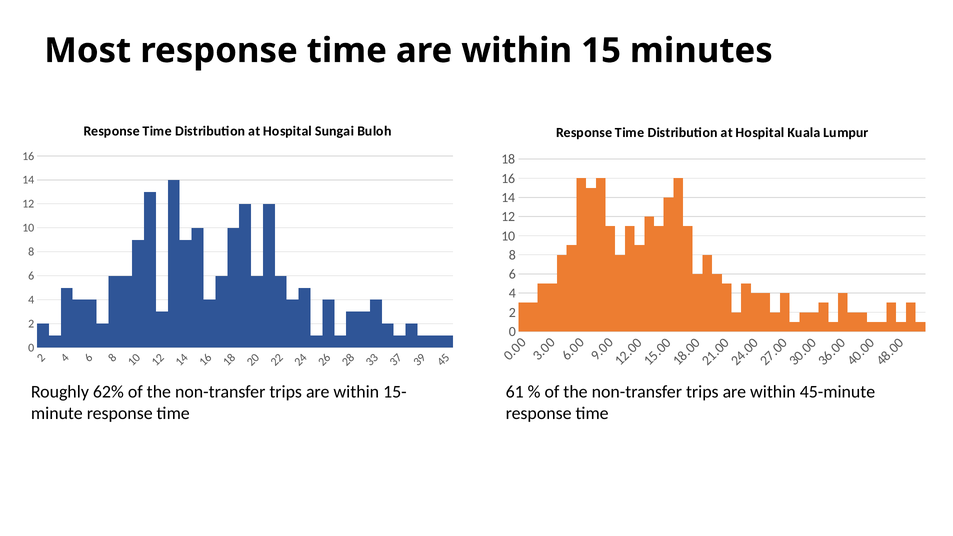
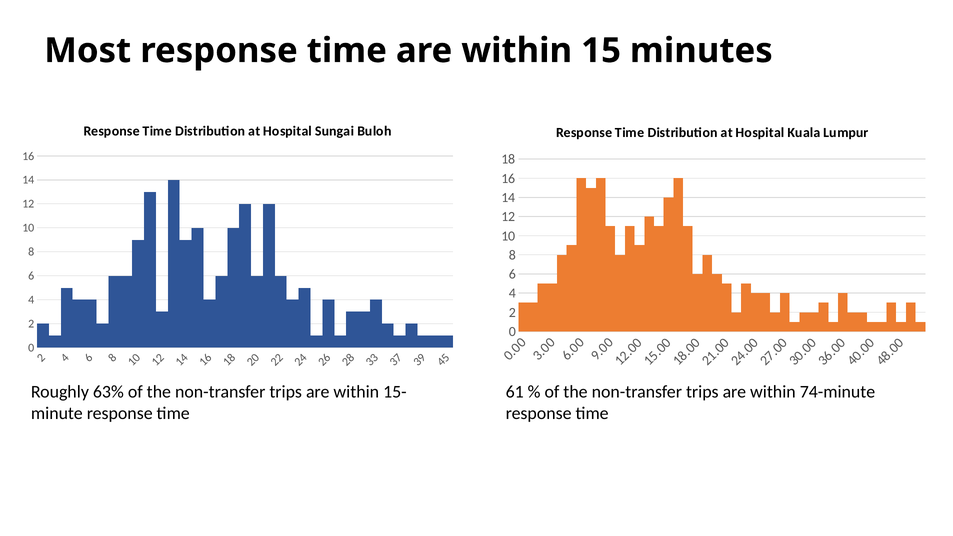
62%: 62% -> 63% (108, 392)
45-minute: 45-minute -> 74-minute (837, 392)
